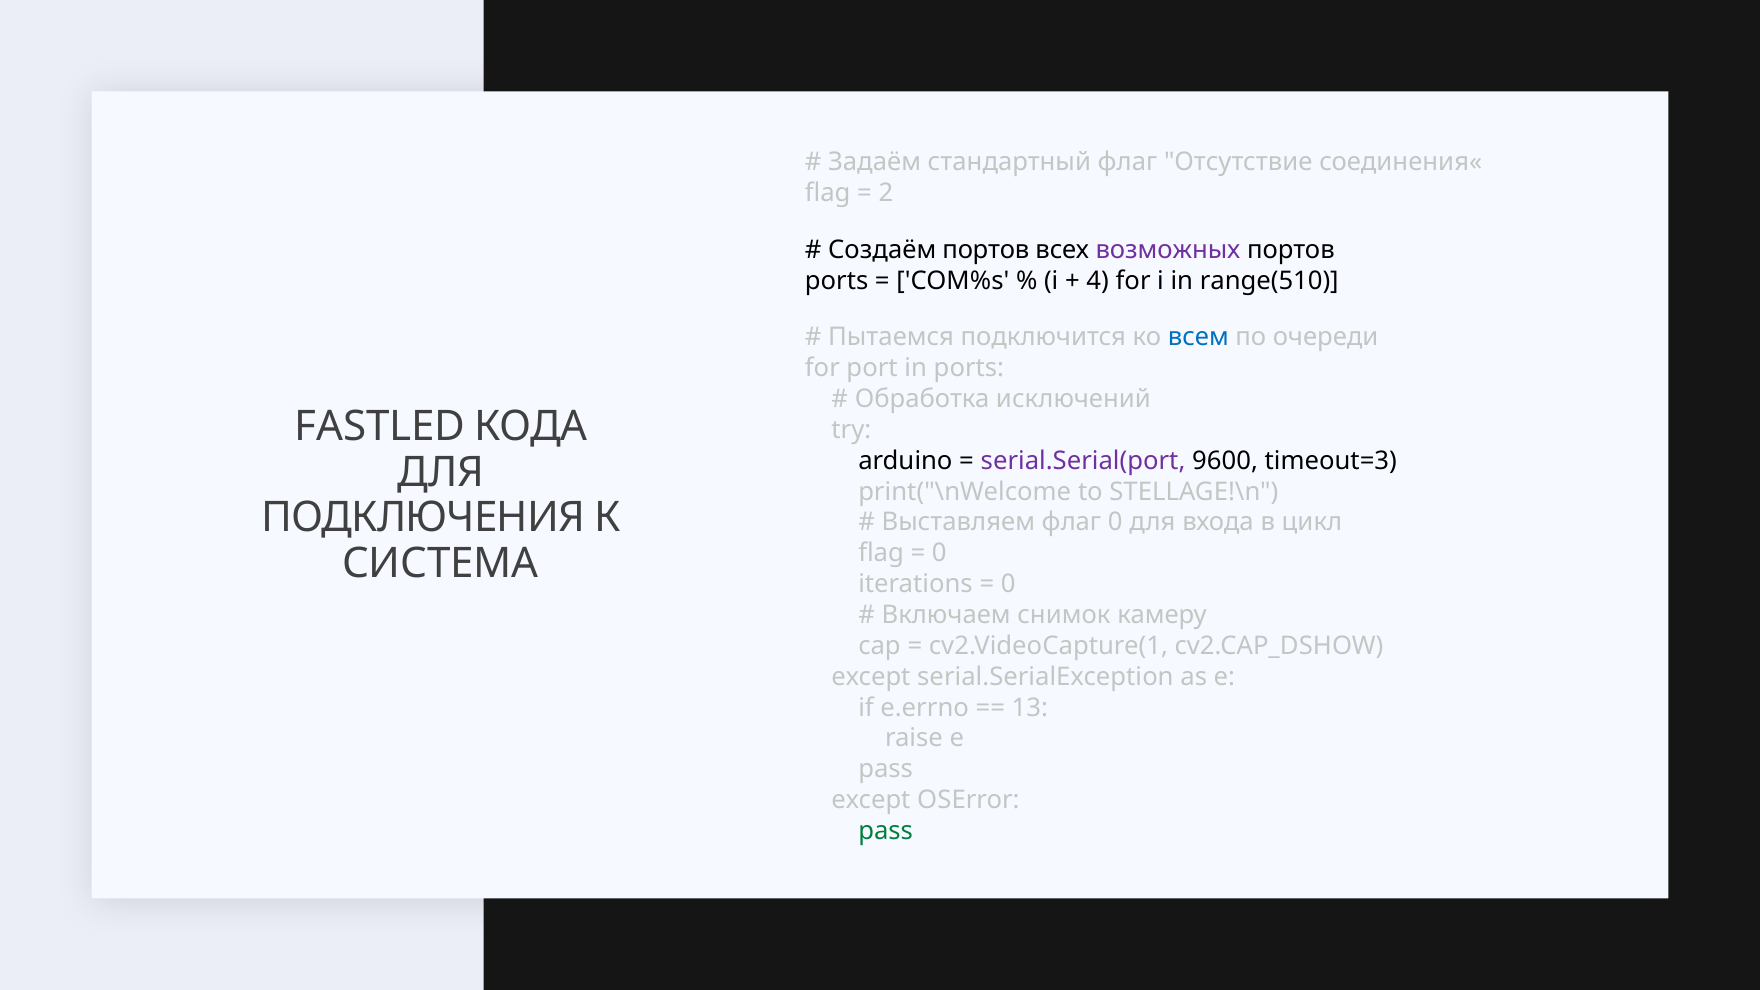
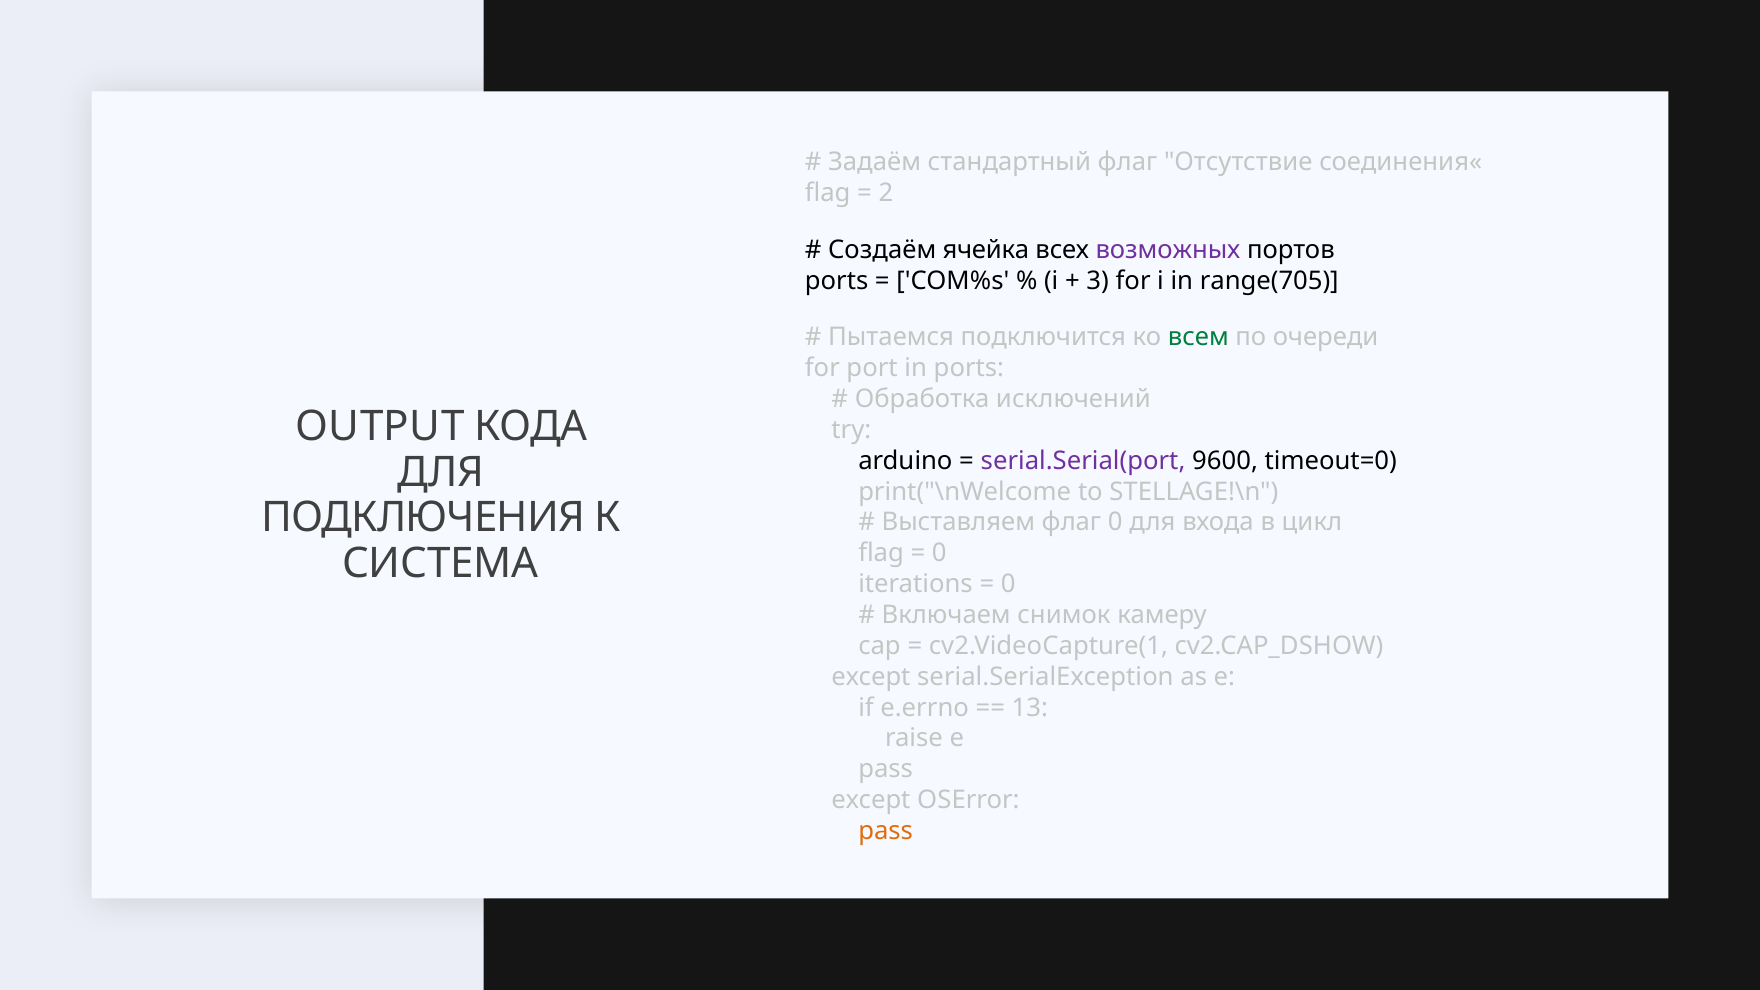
Создаём портов: портов -> ячейка (986, 250)
4: 4 -> 3 (1098, 281)
range(510: range(510 -> range(705 (1269, 281)
всем colour: blue -> green (1198, 337)
FASTLED: FASTLED -> OUTPUT (380, 427)
timeout=3: timeout=3 -> timeout=0 (1331, 461)
pass colour: green -> orange (886, 831)
